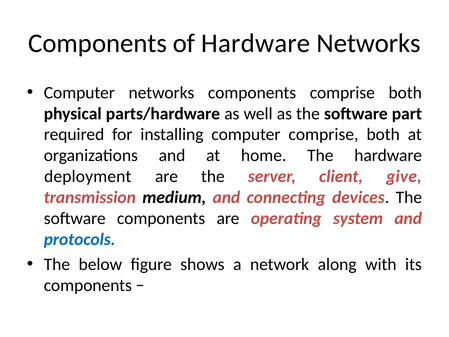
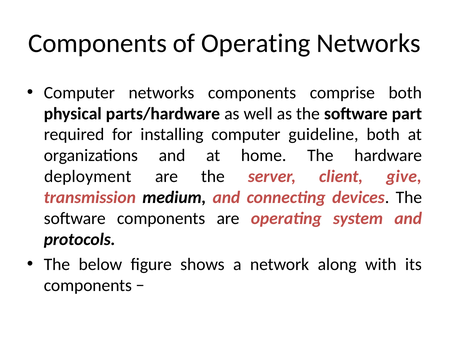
of Hardware: Hardware -> Operating (256, 43)
computer comprise: comprise -> guideline (323, 134)
protocols colour: blue -> black (80, 239)
